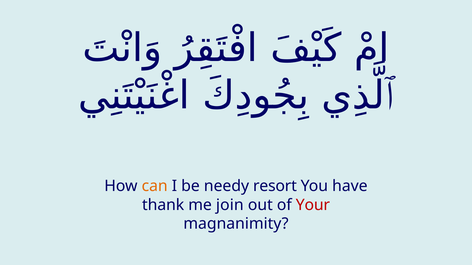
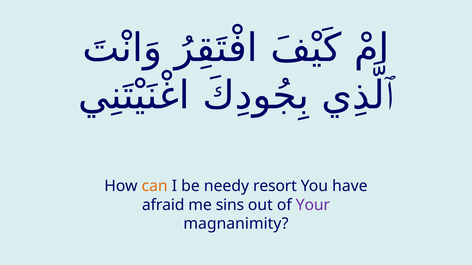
thank: thank -> afraid (163, 205)
join: join -> sins (230, 205)
Your colour: red -> purple (313, 205)
